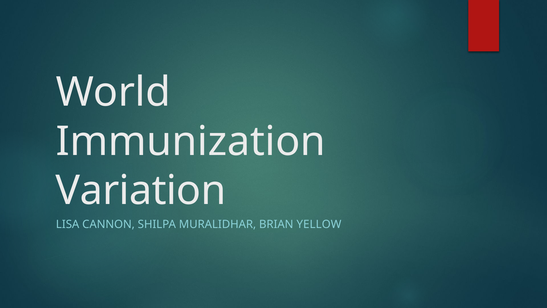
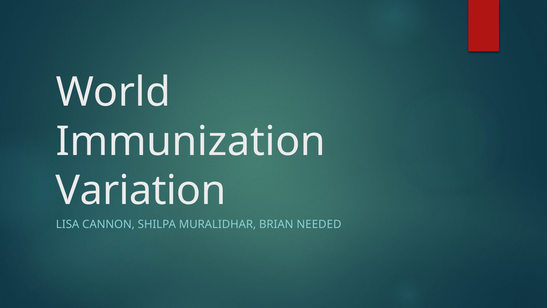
YELLOW: YELLOW -> NEEDED (319, 224)
